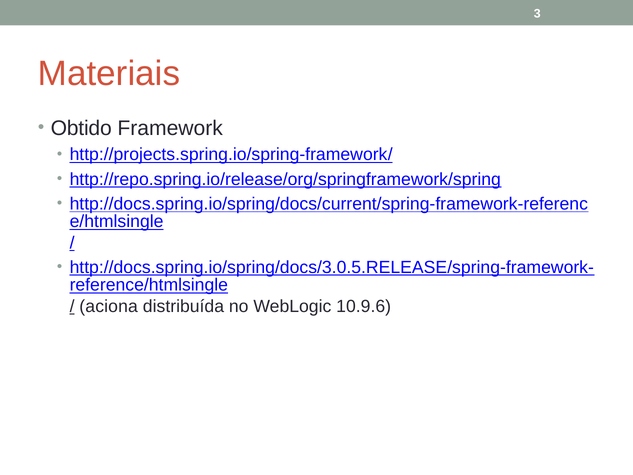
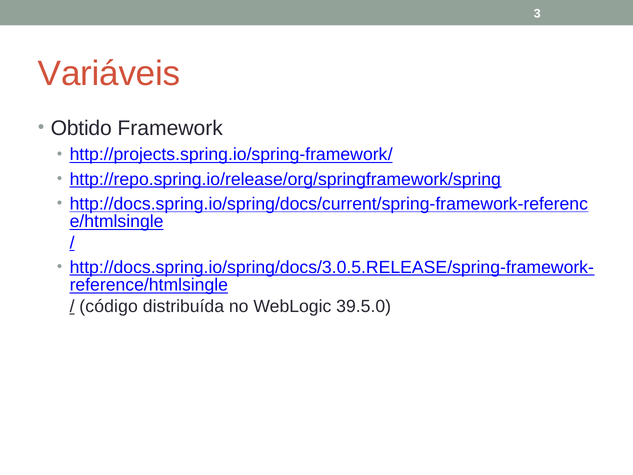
Materiais: Materiais -> Variáveis (109, 74)
aciona: aciona -> código (109, 306)
10.9.6: 10.9.6 -> 39.5.0 (364, 306)
